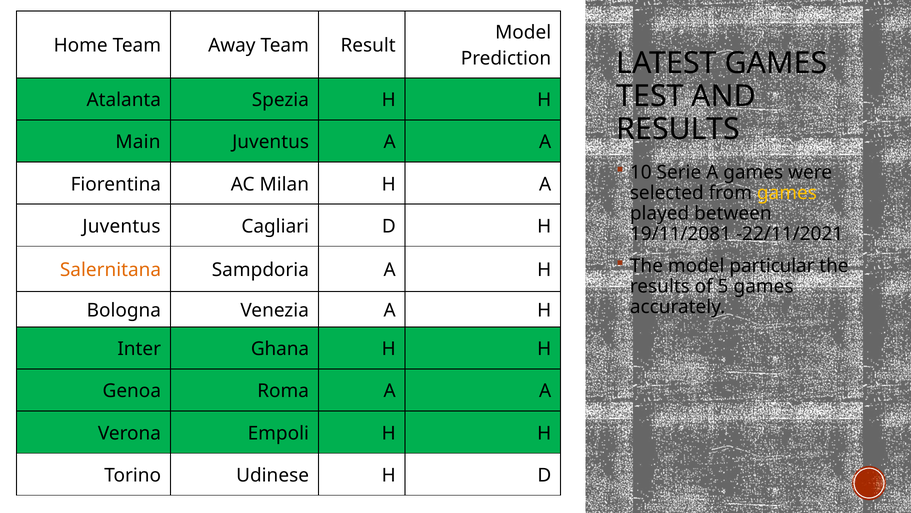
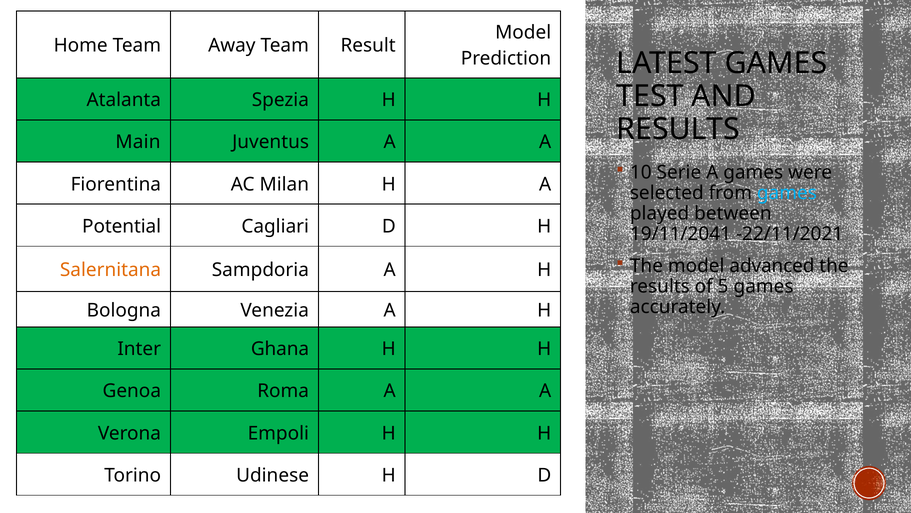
games colour: yellow -> light blue (787, 193)
Juventus: Juventus -> Potential (122, 226)
19/11/2081: 19/11/2081 -> 19/11/2041 (680, 234)
particular: particular -> advanced (772, 266)
